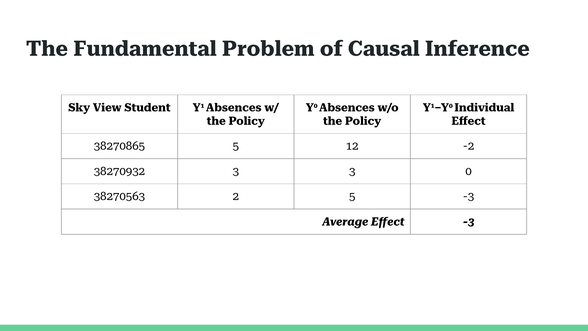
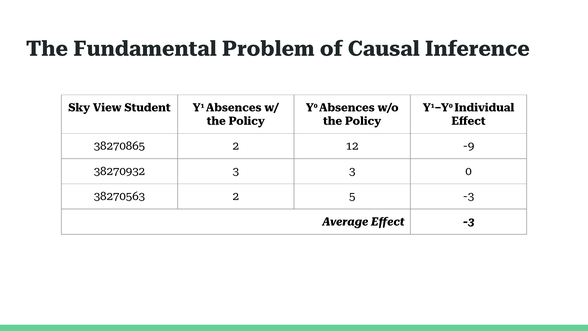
38270865 5: 5 -> 2 (236, 146)
-2: -2 -> -9 (469, 146)
